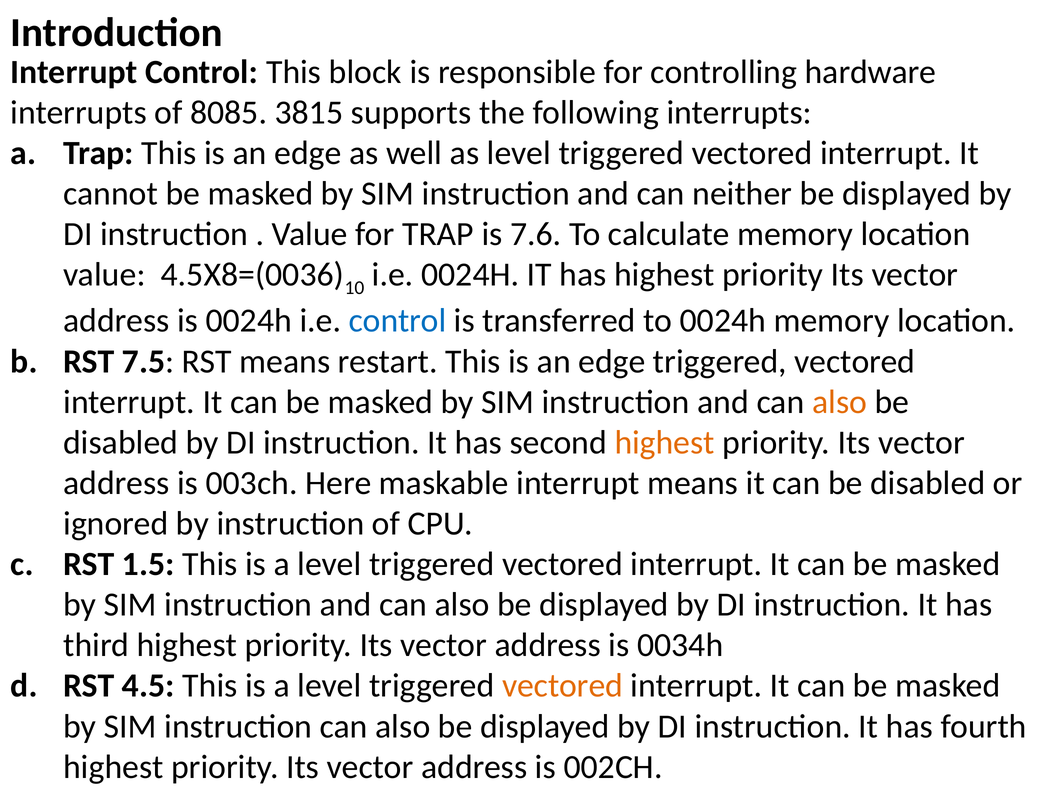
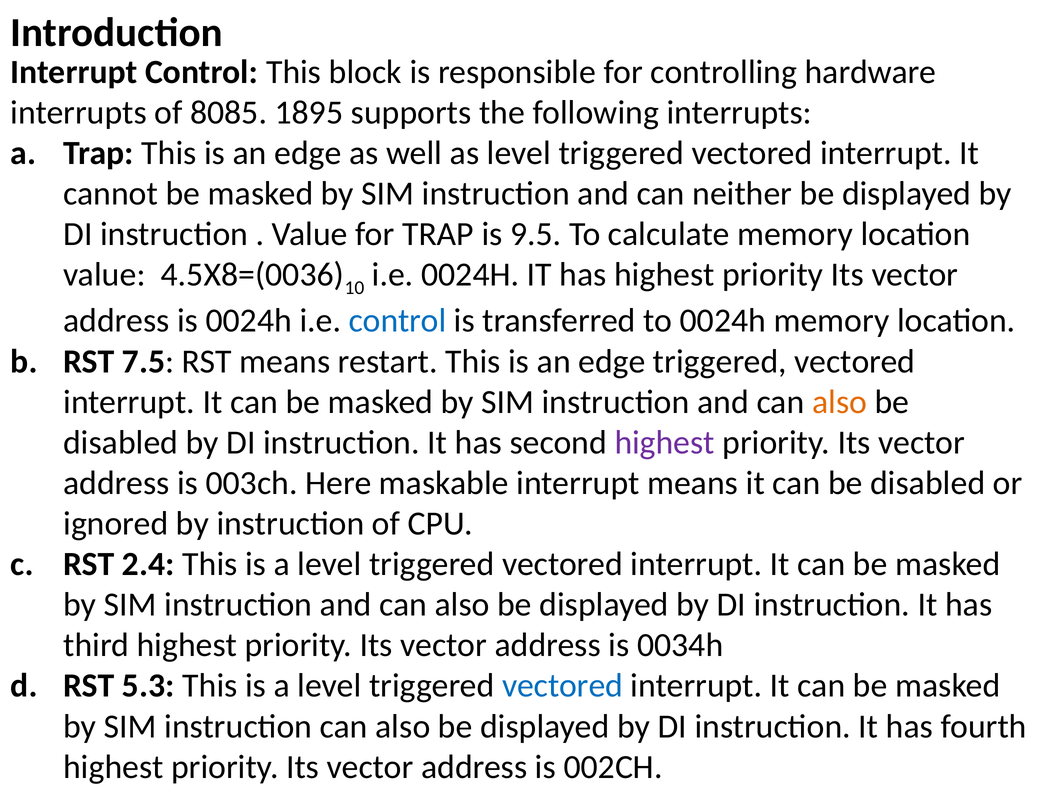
3815: 3815 -> 1895 (309, 112)
7.6: 7.6 -> 9.5 (536, 234)
highest colour: orange -> purple (665, 442)
1.5: 1.5 -> 2.4 (148, 564)
4.5: 4.5 -> 5.3 (148, 685)
vectored colour: orange -> blue (563, 685)
